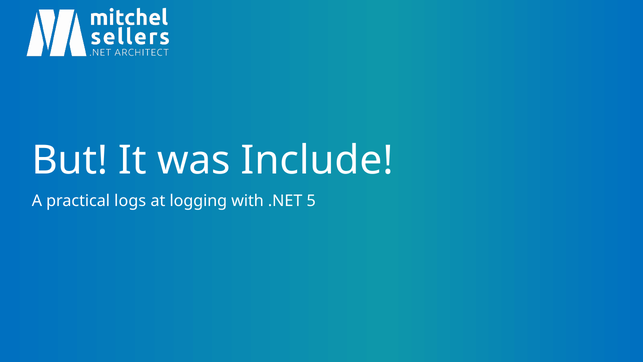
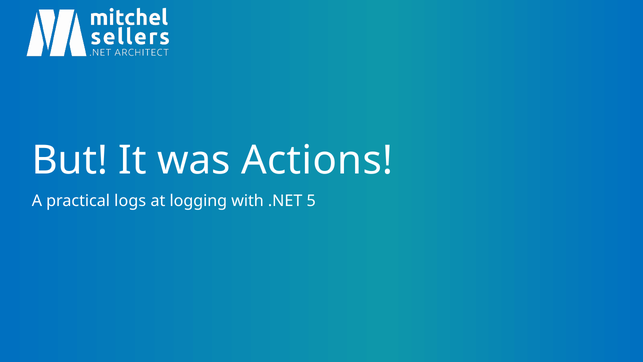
Include: Include -> Actions (317, 160)
